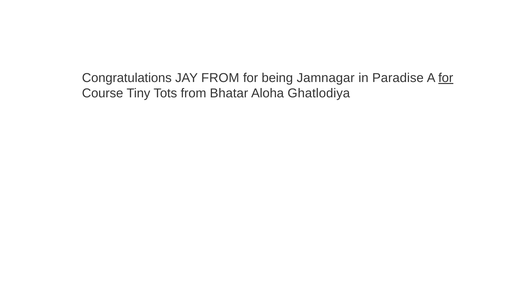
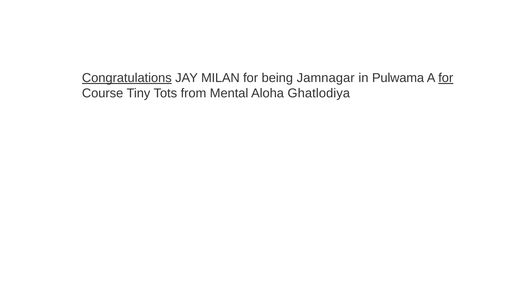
Congratulations underline: none -> present (127, 78)
JAY FROM: FROM -> MILAN (220, 78)
Paradise: Paradise -> Pulwama (398, 78)
Bhatar: Bhatar -> Mental (229, 93)
